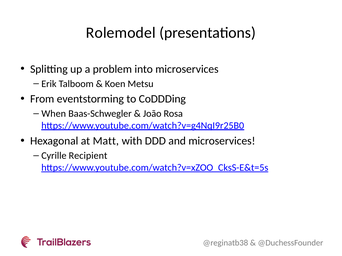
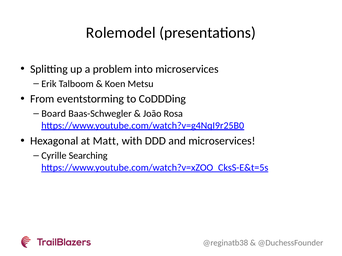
When: When -> Board (54, 114)
Recipient: Recipient -> Searching (88, 156)
